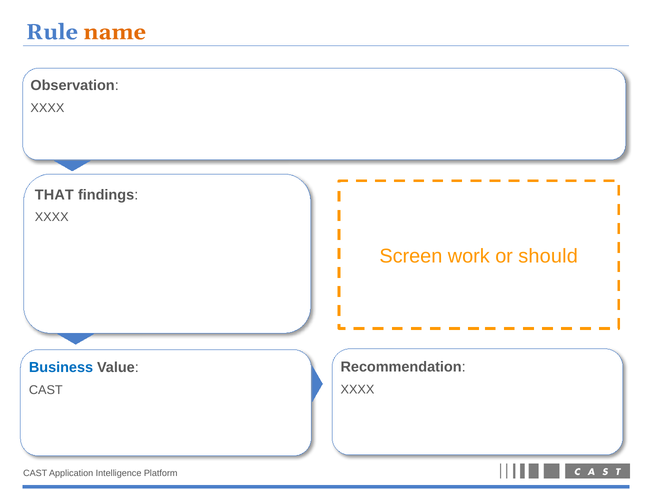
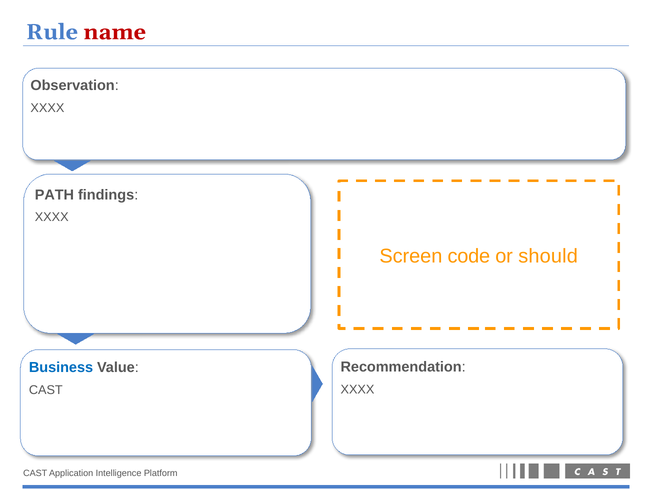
name colour: orange -> red (115, 32)
THAT: THAT -> PATH (54, 195)
work: work -> code (469, 256)
